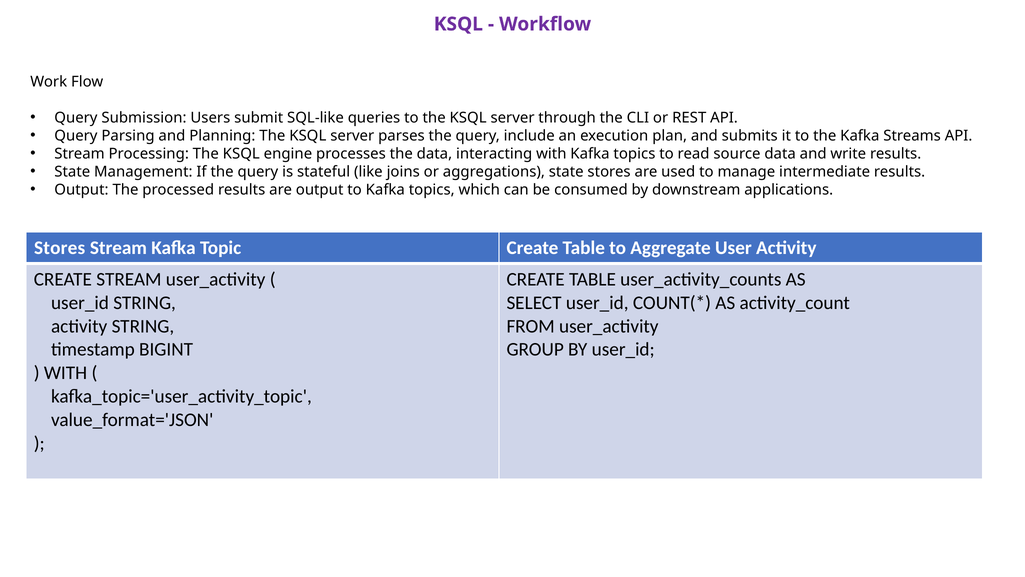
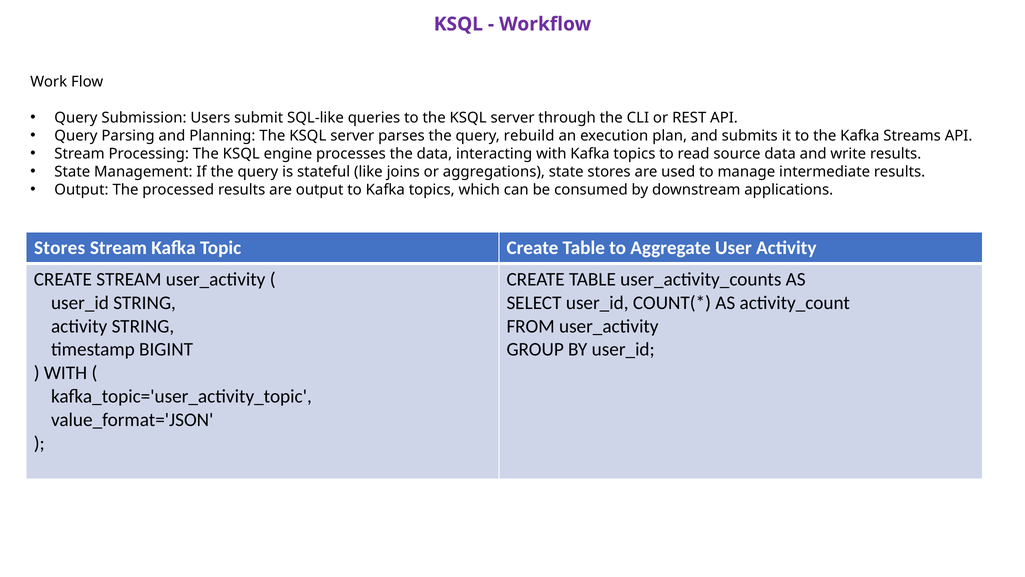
include: include -> rebuild (529, 136)
